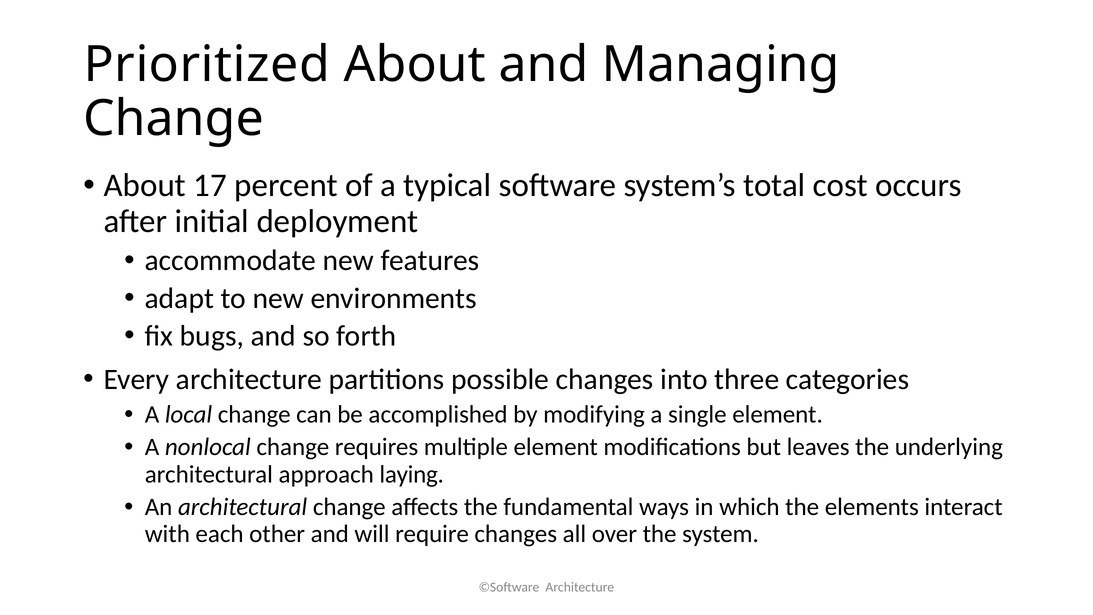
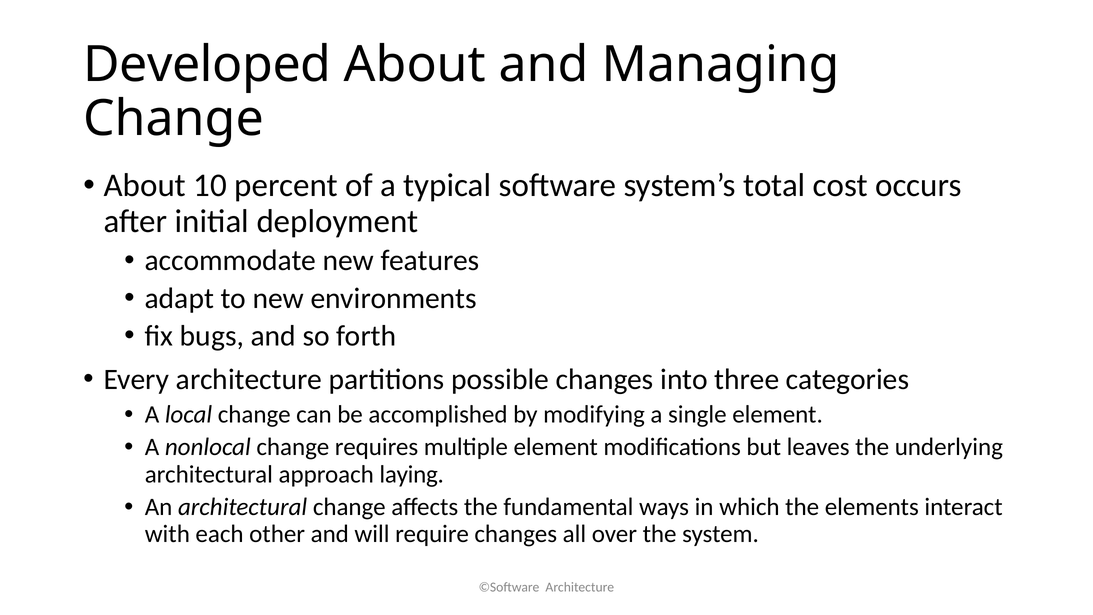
Prioritized: Prioritized -> Developed (207, 65)
17: 17 -> 10 (210, 185)
